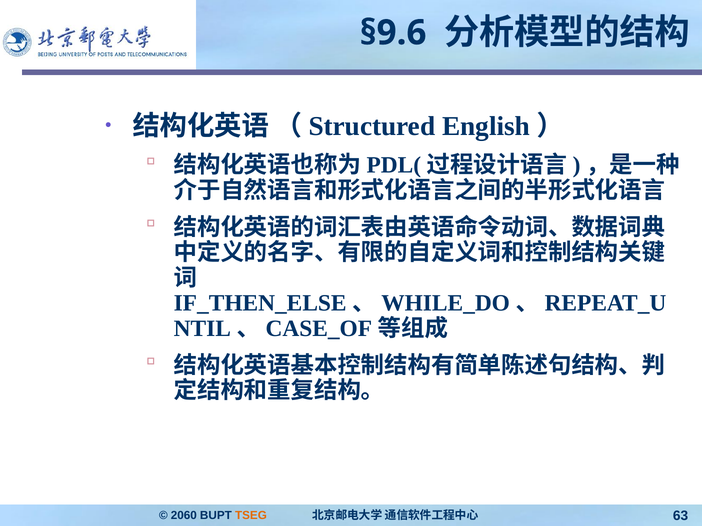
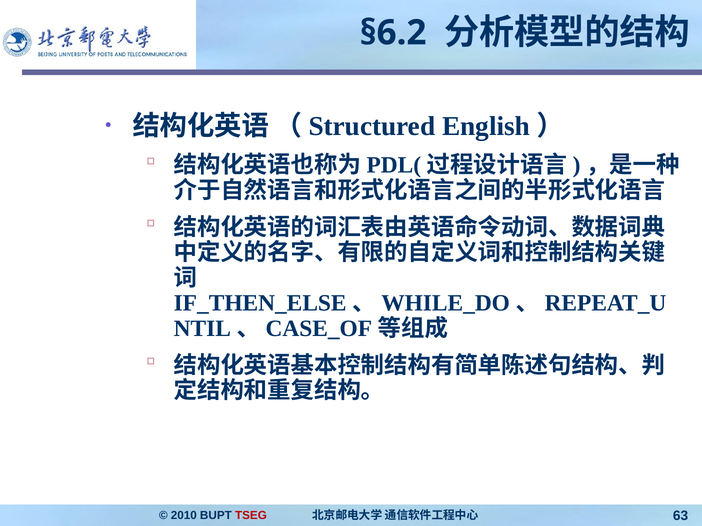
§9.6: §9.6 -> §6.2 (393, 33)
2060: 2060 -> 2010 (184, 516)
TSEG colour: orange -> red (251, 516)
